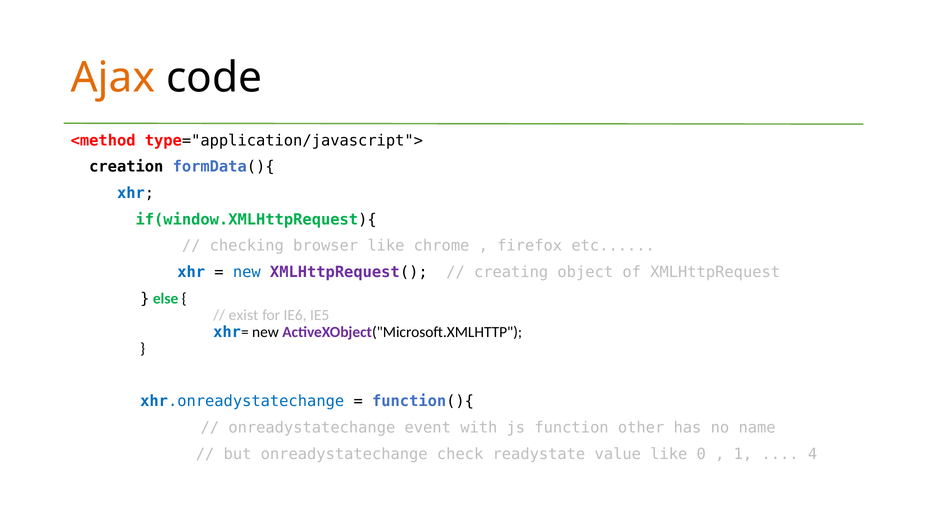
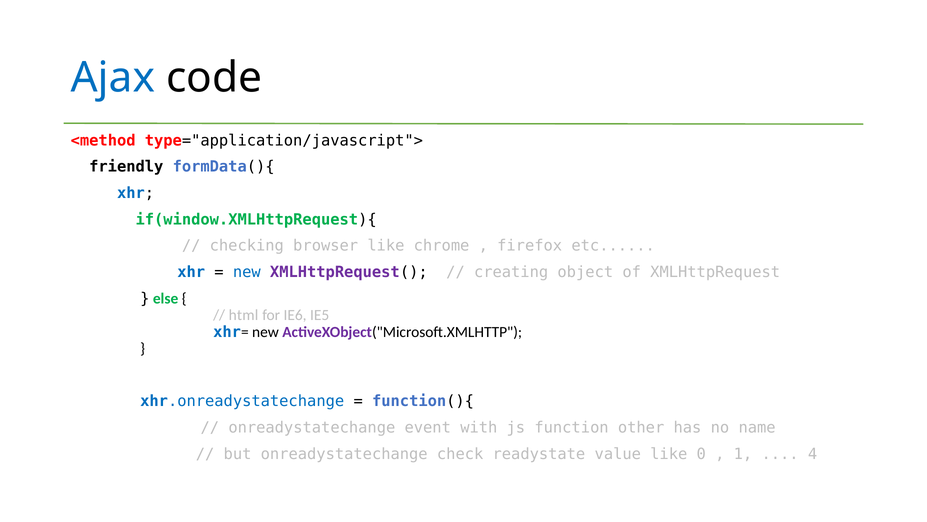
Ajax colour: orange -> blue (113, 78)
creation: creation -> friendly (126, 167)
exist: exist -> html (244, 315)
